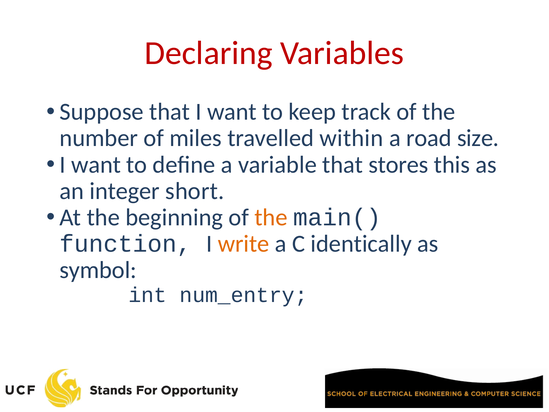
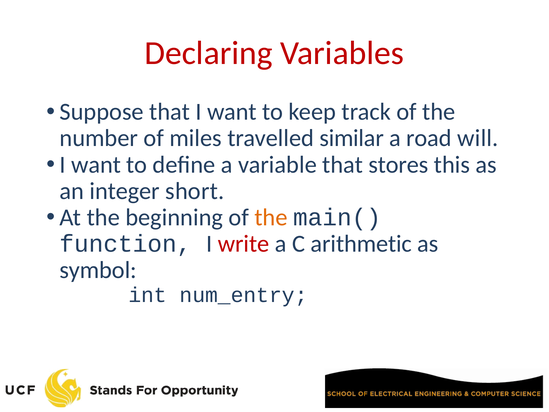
within: within -> similar (352, 138)
size: size -> will (478, 138)
write colour: orange -> red (244, 244)
identically: identically -> arithmetic (361, 244)
